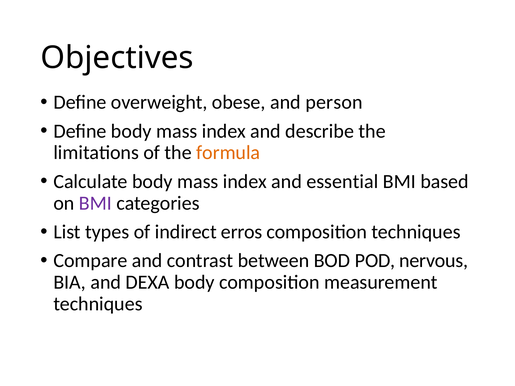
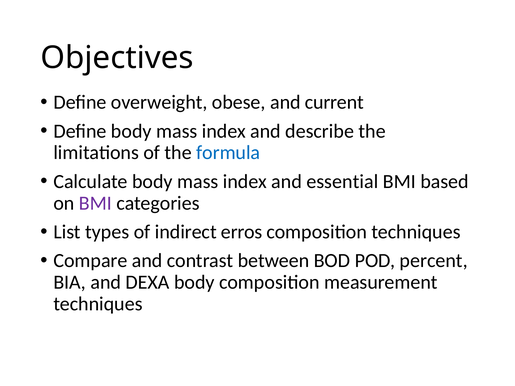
person: person -> current (334, 102)
formula colour: orange -> blue (228, 153)
nervous: nervous -> percent (434, 261)
